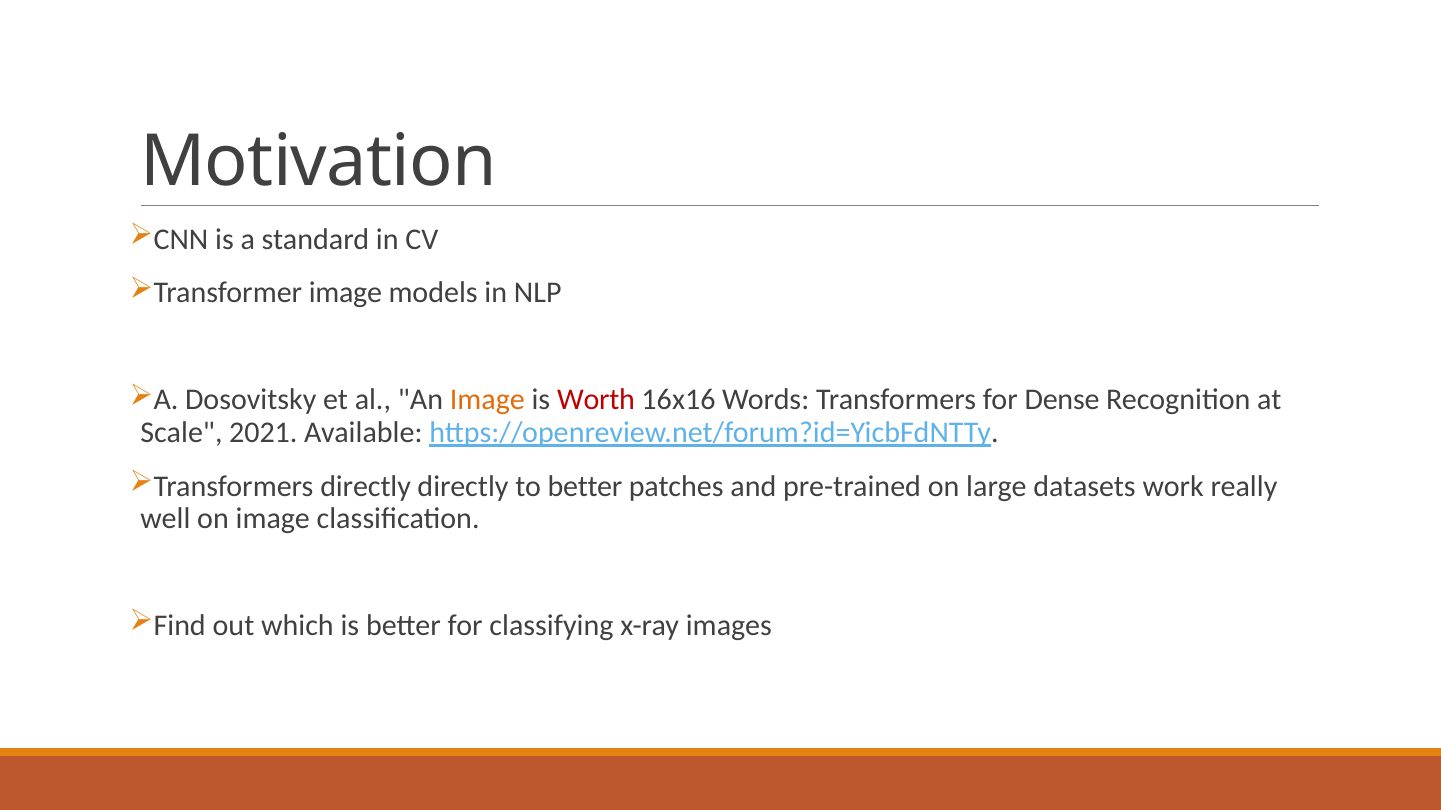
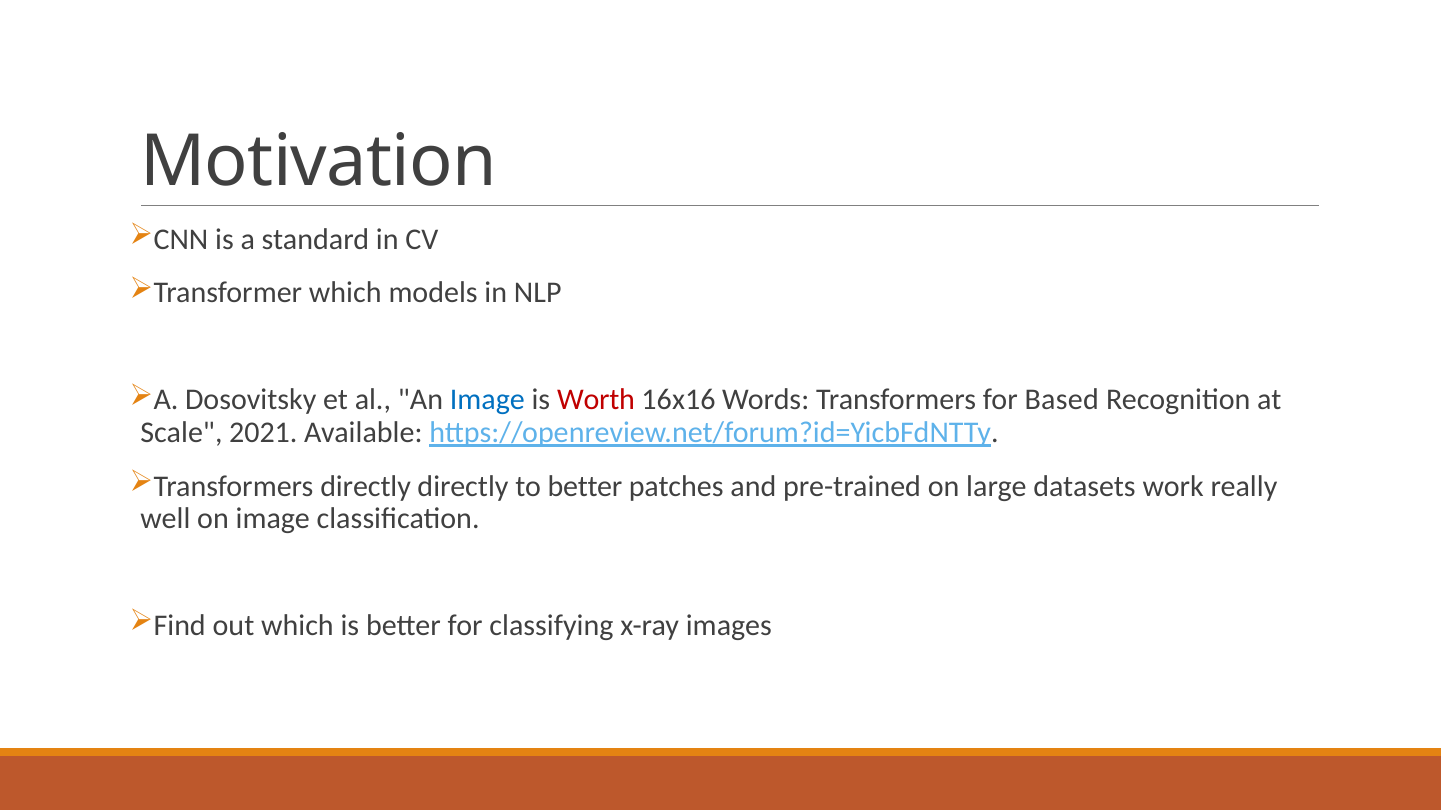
Transformer image: image -> which (345, 293)
Image colour: orange -> blue (487, 400)
Dense: Dense -> Based (1062, 400)
